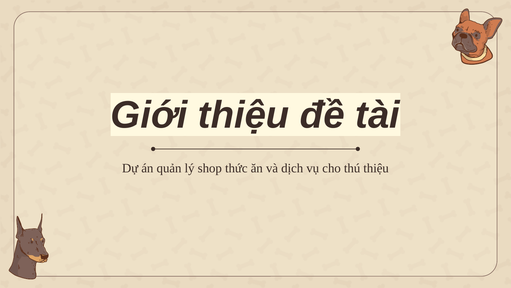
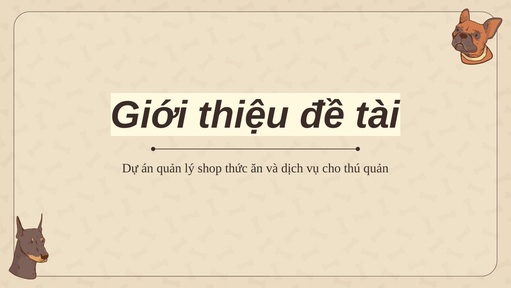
thú thiệu: thiệu -> quản (376, 168)
